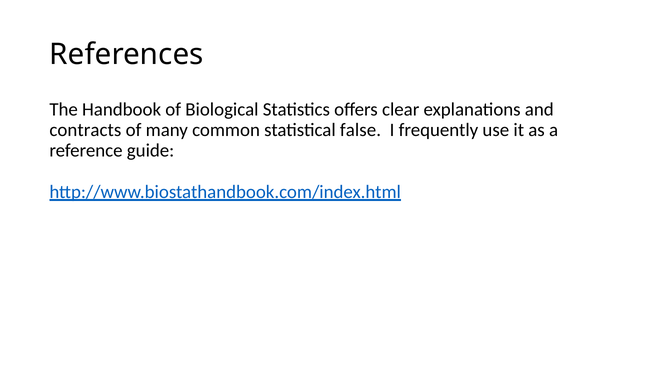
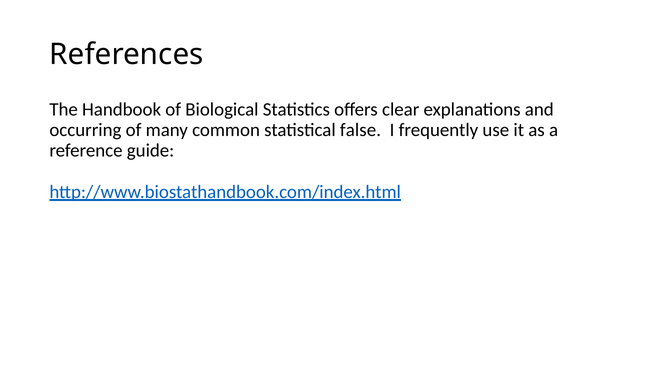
contracts: contracts -> occurring (85, 130)
